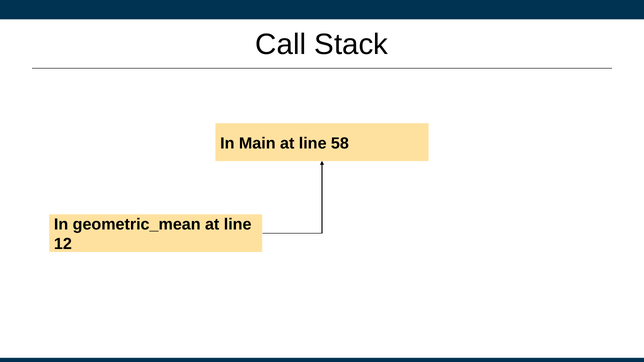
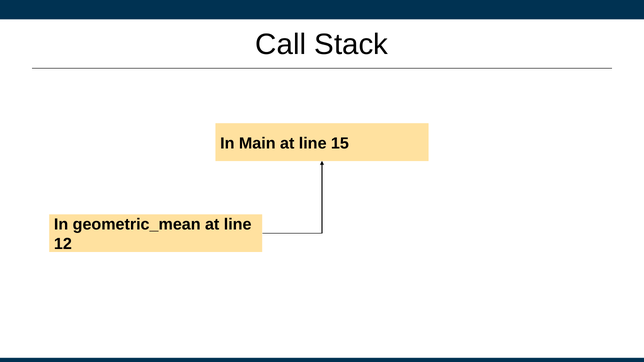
58: 58 -> 15 (340, 143)
